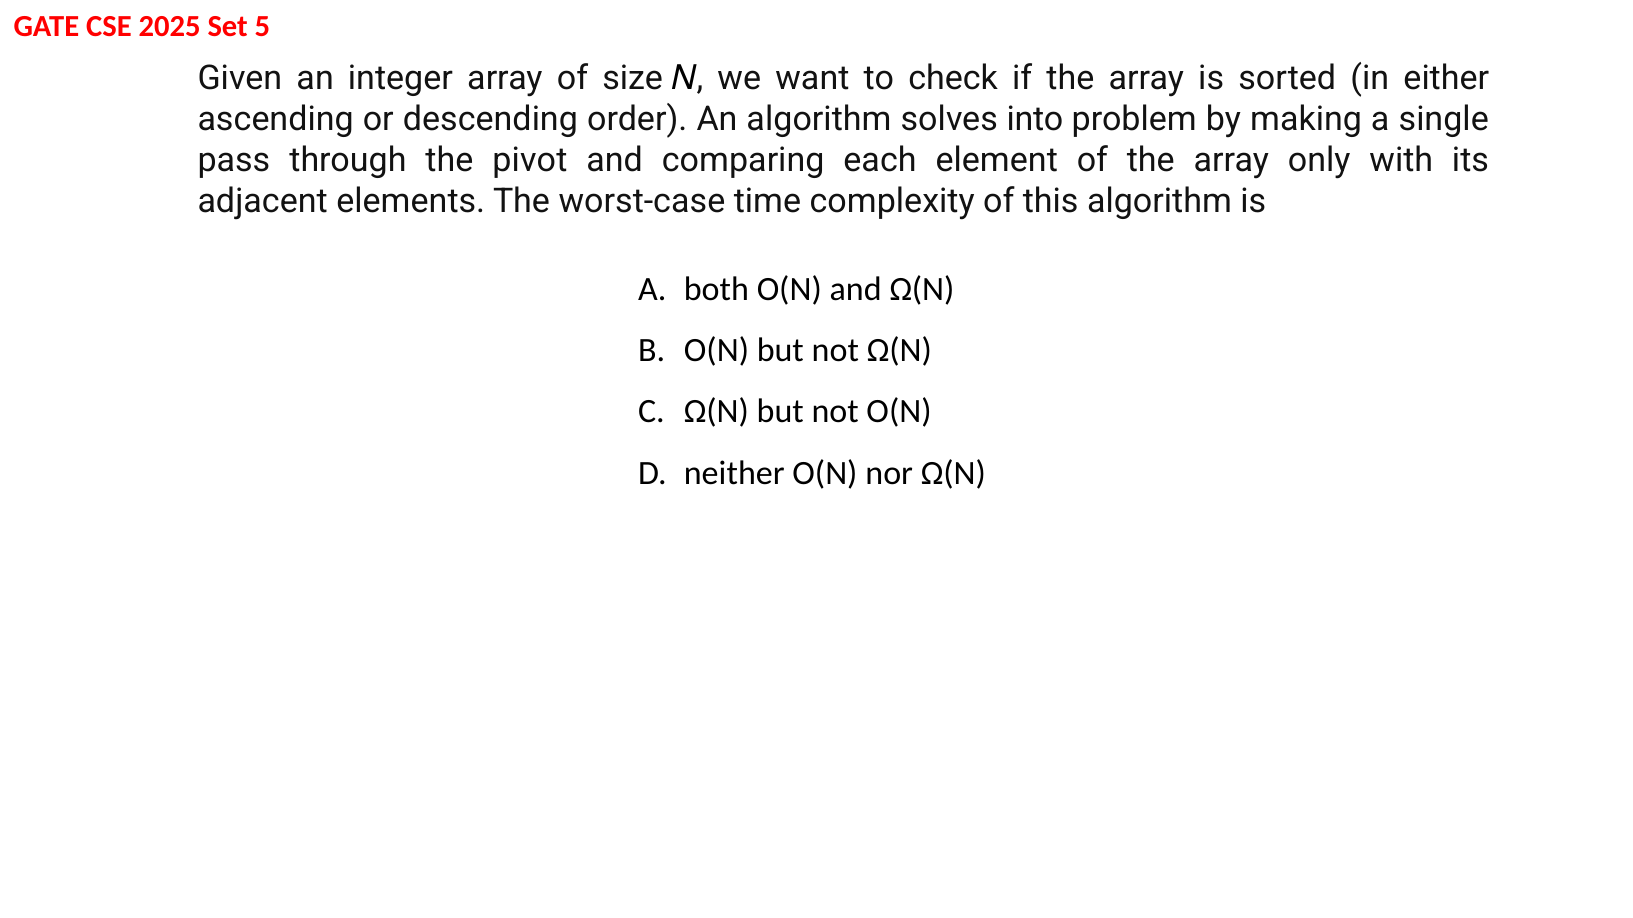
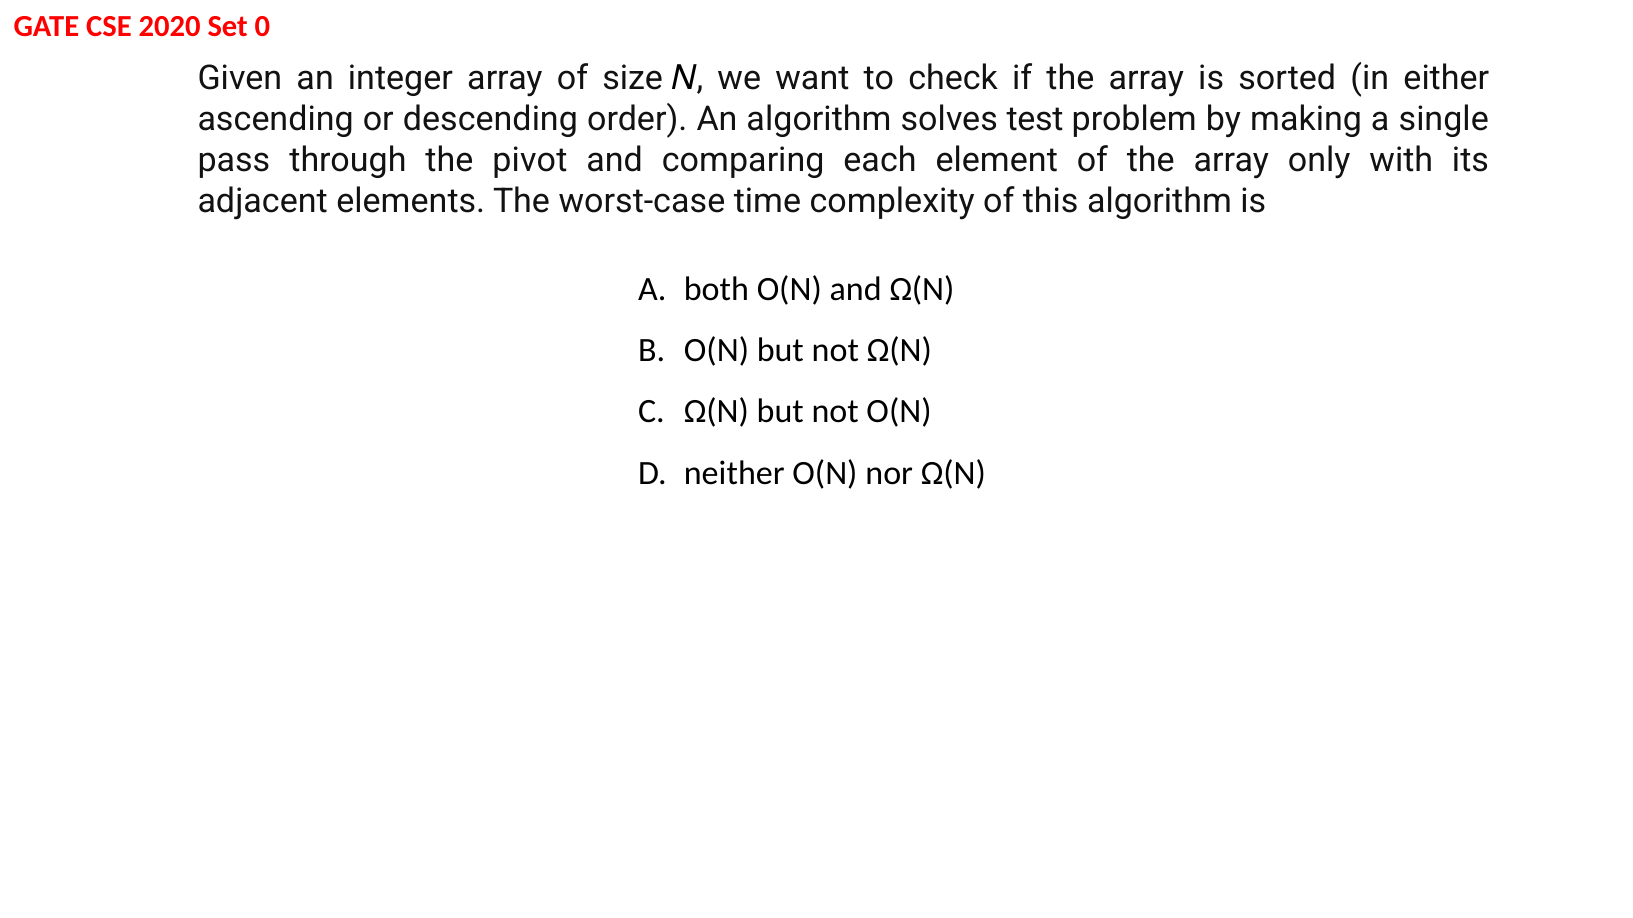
2025: 2025 -> 2020 (170, 27)
5: 5 -> 0 (262, 27)
into: into -> test (1035, 119)
